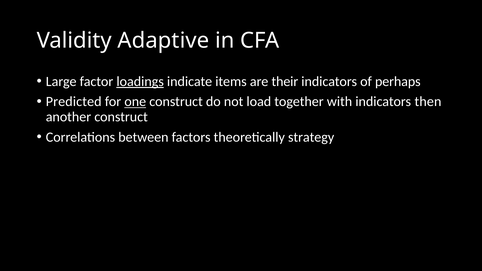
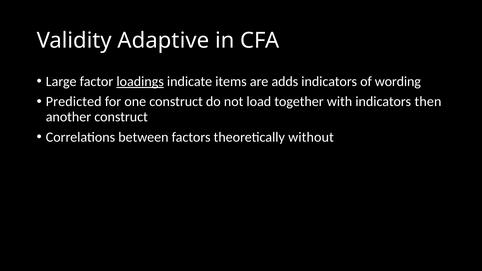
their: their -> adds (285, 81)
perhaps: perhaps -> wording (398, 81)
one underline: present -> none (135, 102)
strategy: strategy -> without (311, 137)
